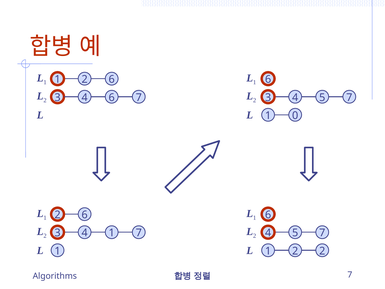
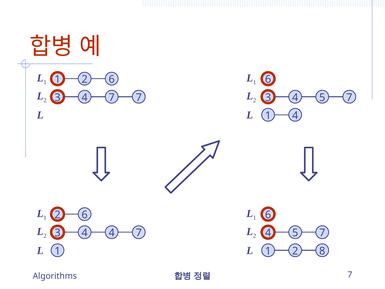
3 4 6: 6 -> 7 (112, 97)
1 0: 0 -> 4 (295, 115)
4 1: 1 -> 4 (112, 233)
1 2 2: 2 -> 8 (322, 251)
